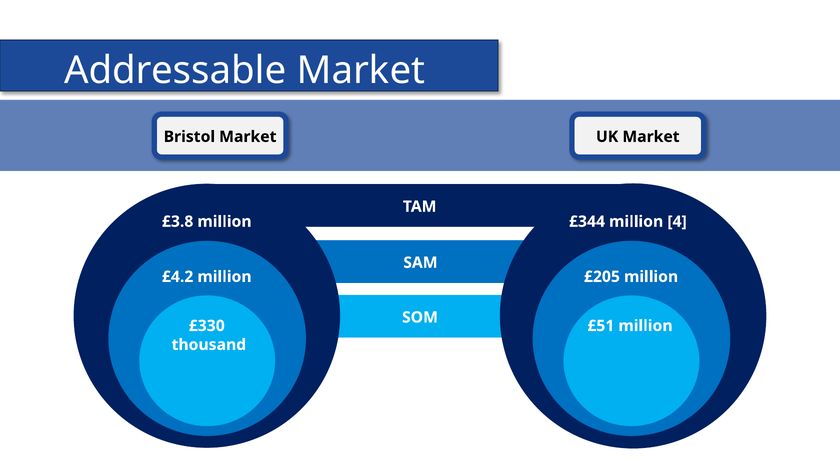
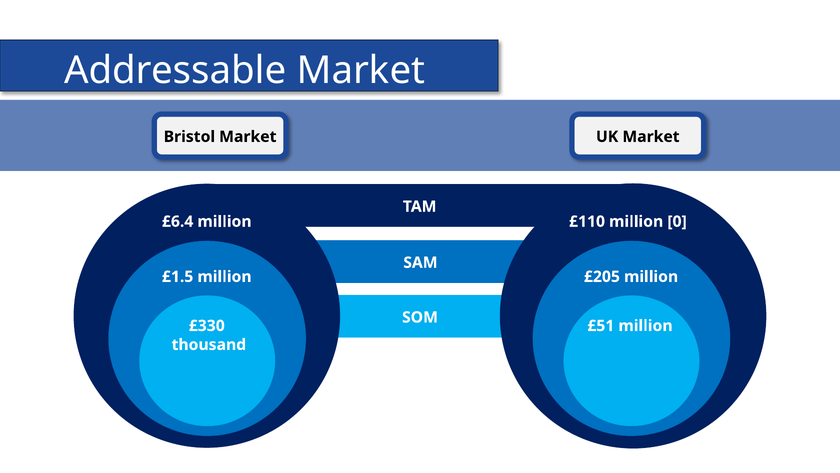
£3.8: £3.8 -> £6.4 (178, 221)
£344: £344 -> £110 (587, 221)
4: 4 -> 0 (677, 221)
£4.2: £4.2 -> £1.5 (178, 276)
